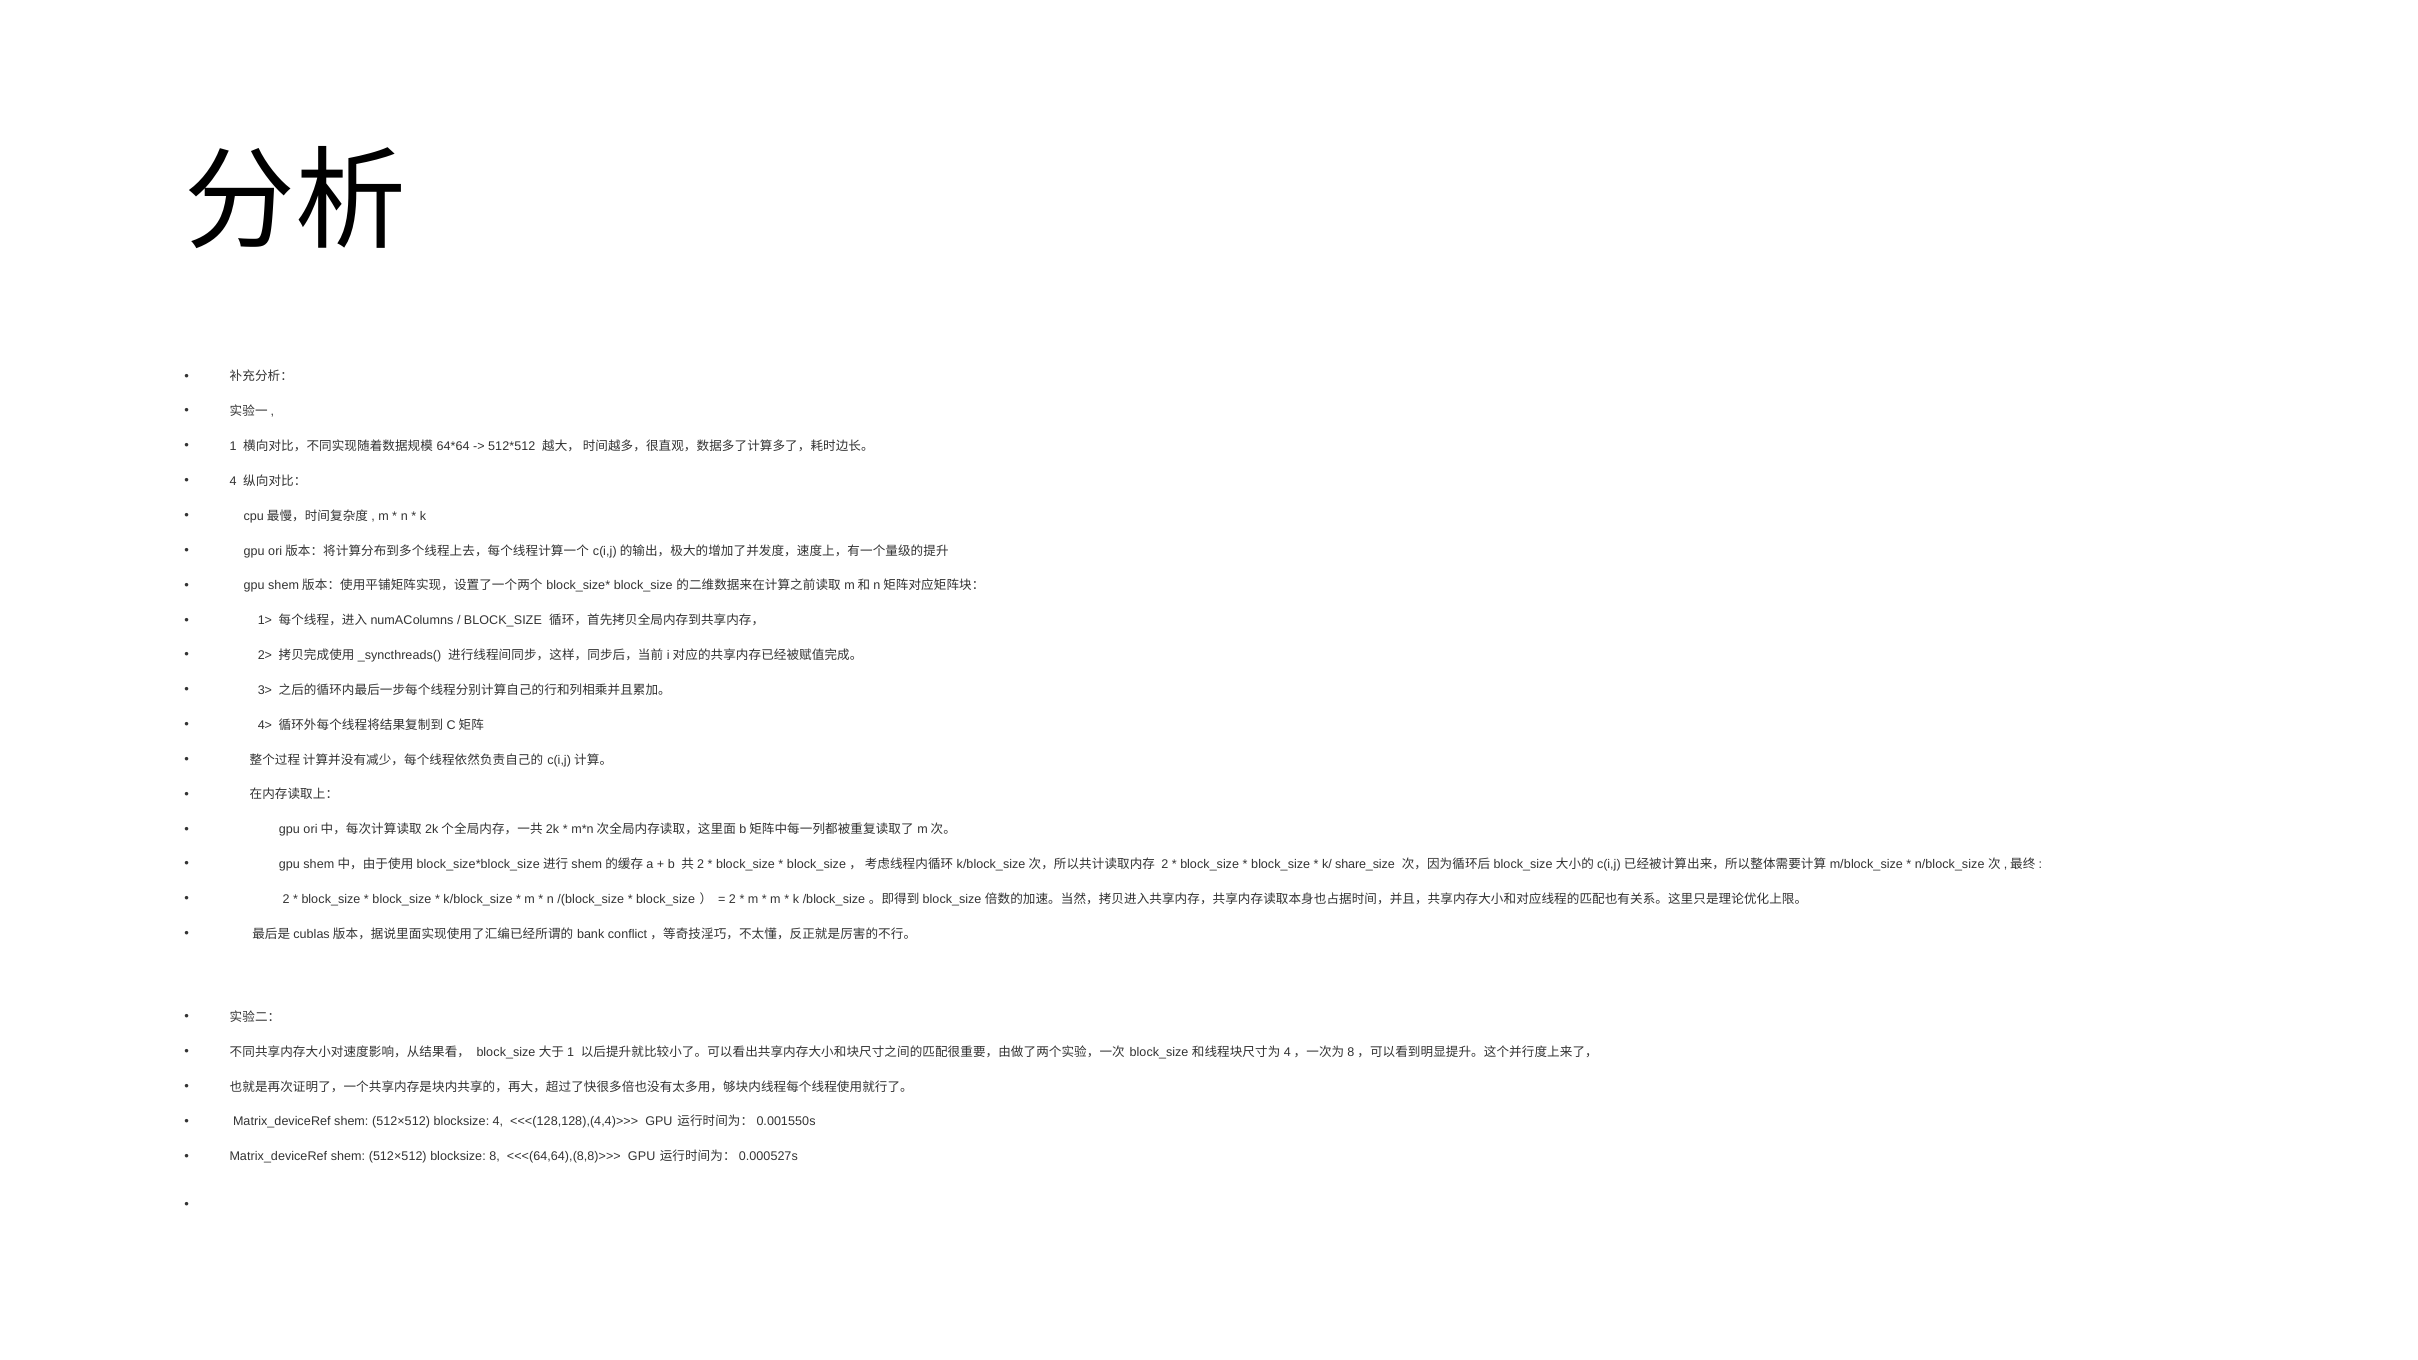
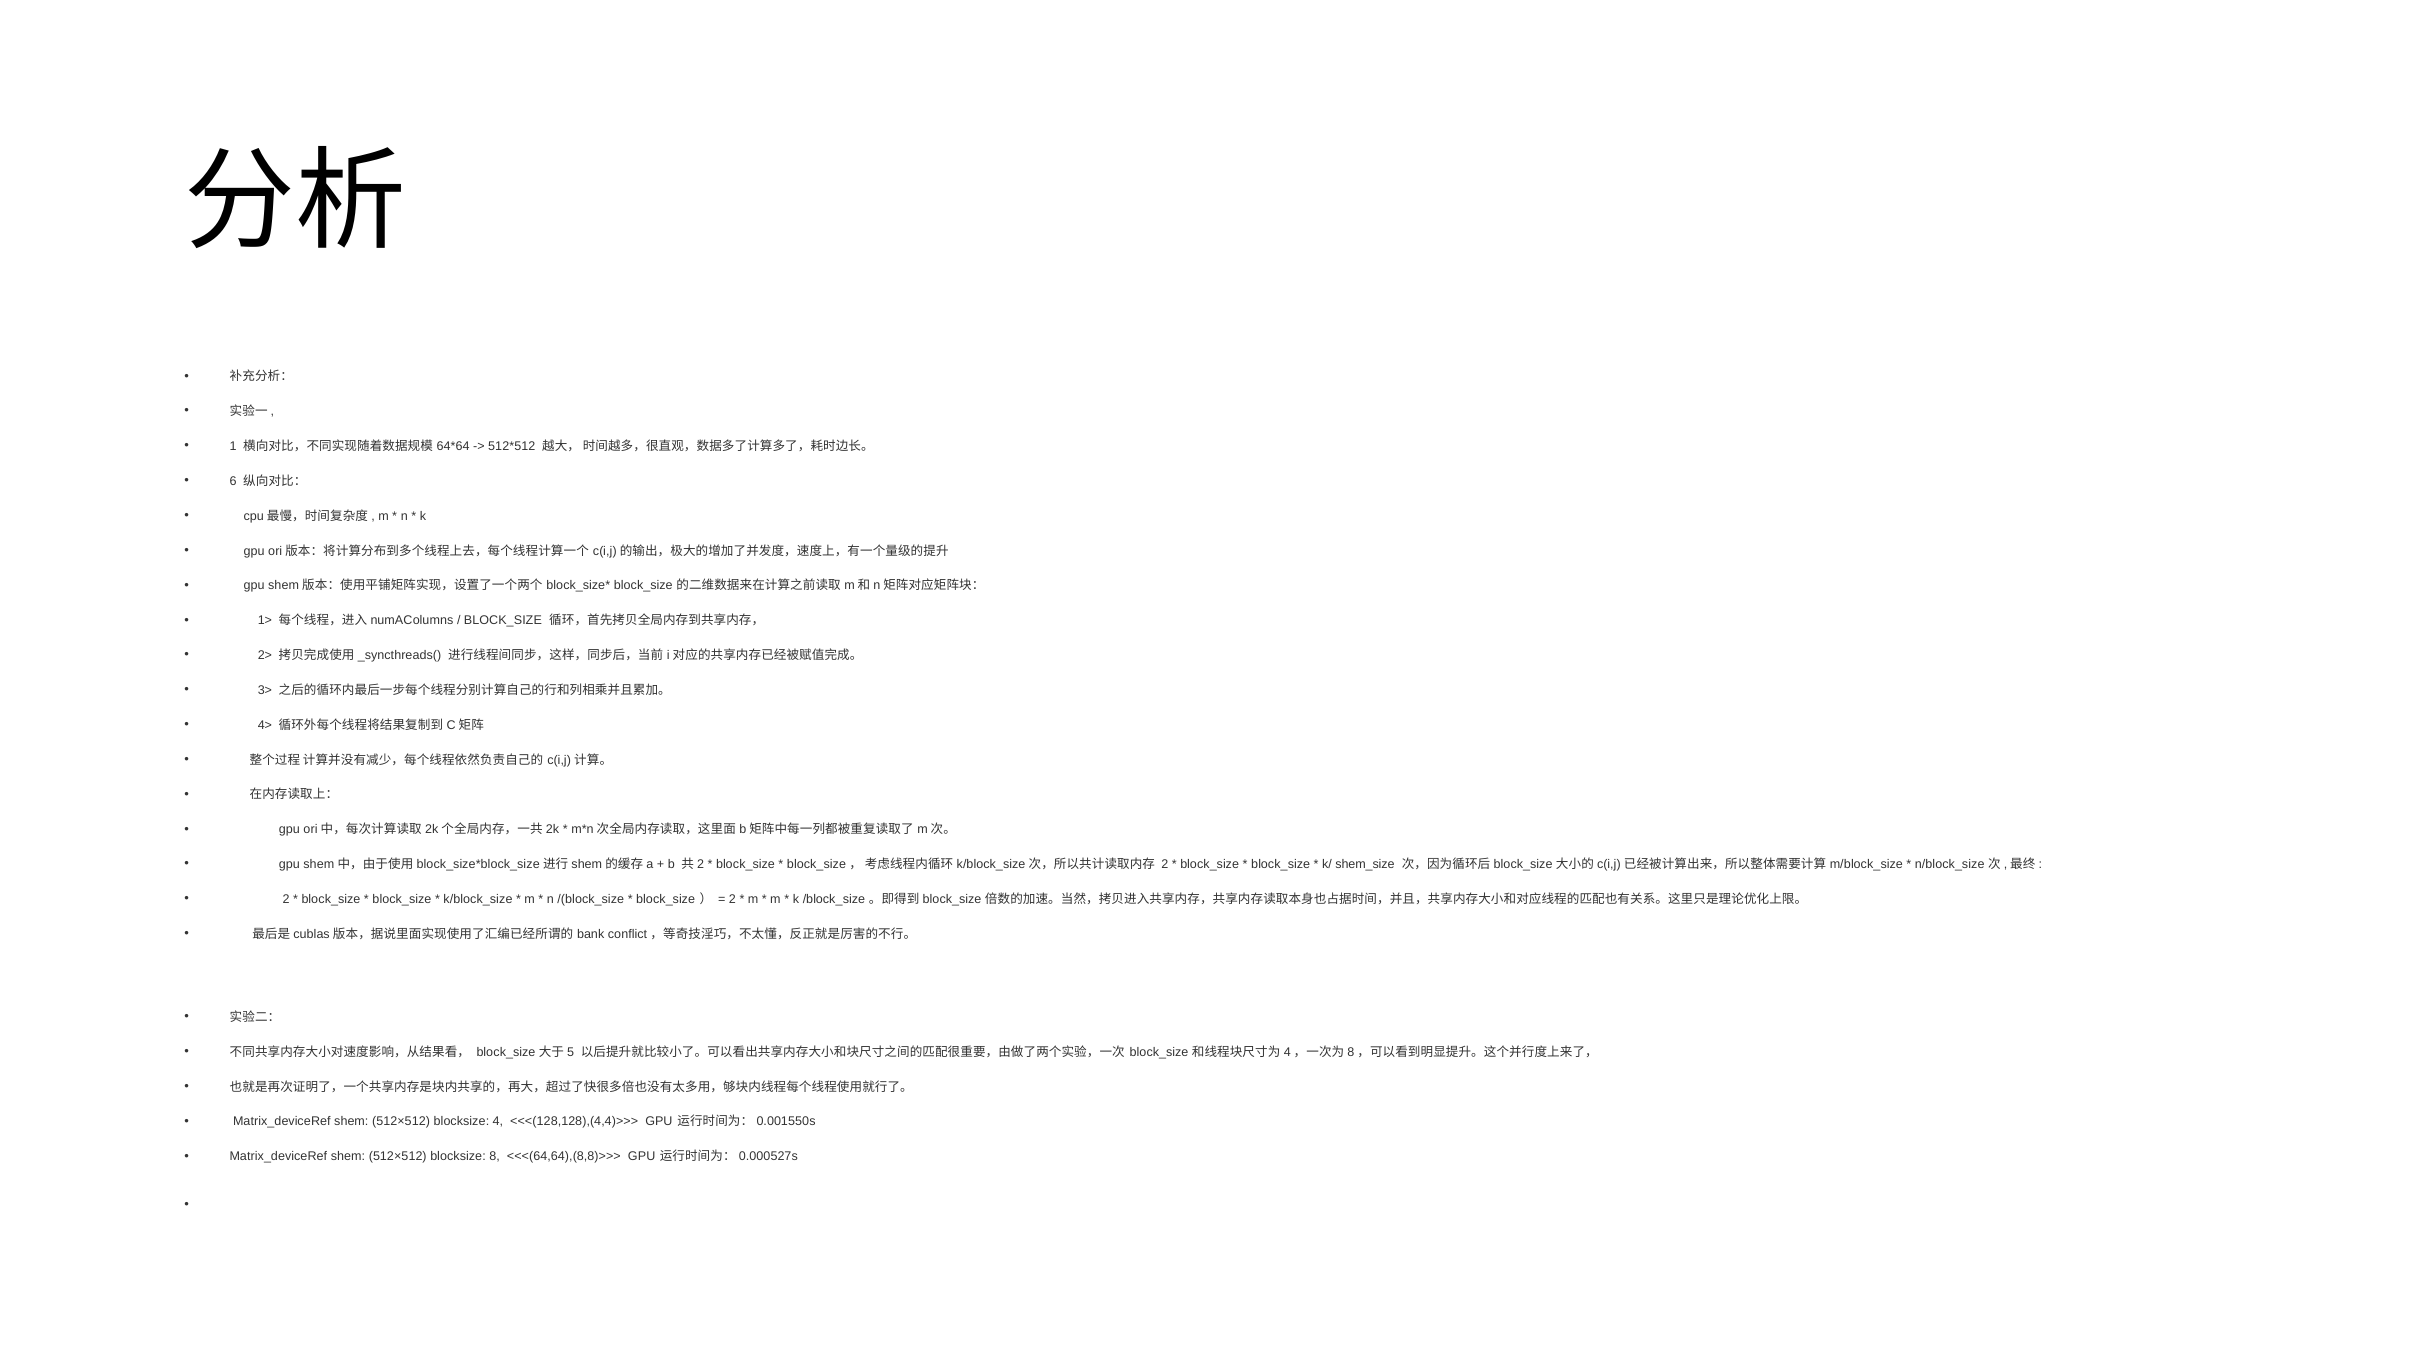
4: 4 -> 6 (233, 481)
share_size: share_size -> shem_size (1365, 865)
1: 1 -> 5 (571, 1052)
